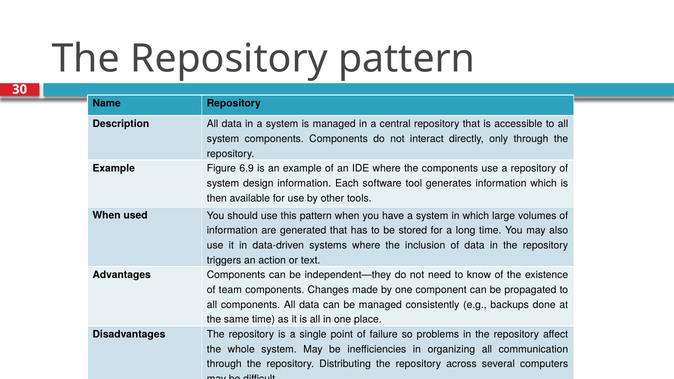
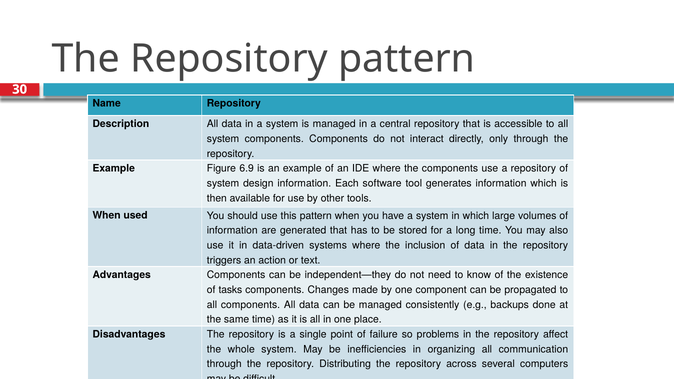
team: team -> tasks (230, 290)
